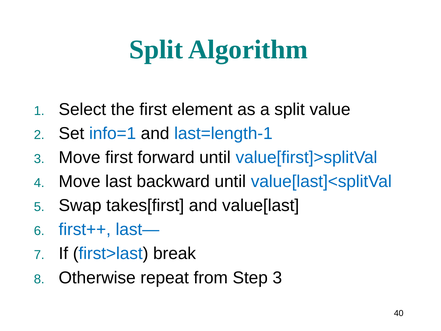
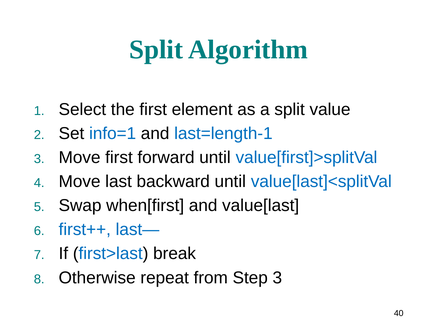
takes[first: takes[first -> when[first (145, 205)
